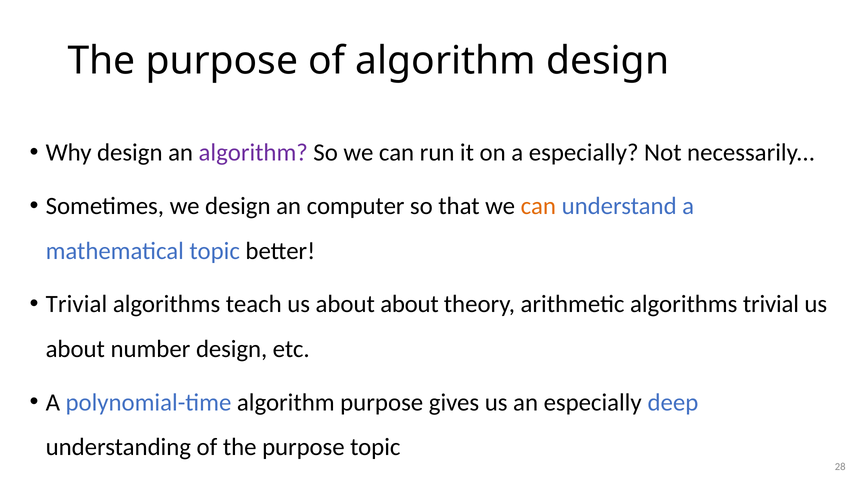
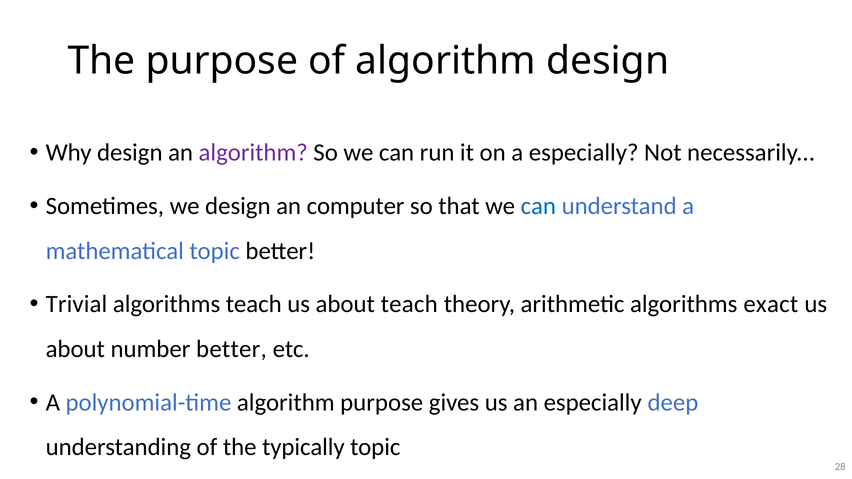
can colour: orange -> blue (538, 206)
about about: about -> teach (409, 304)
algorithms trivial: trivial -> exact (771, 304)
number design: design -> better (231, 349)
of the purpose: purpose -> typically (303, 447)
